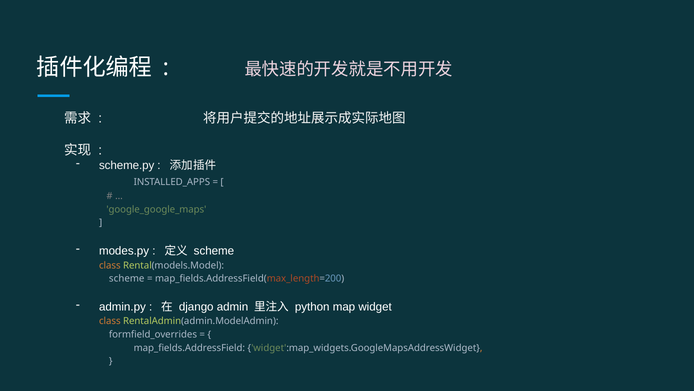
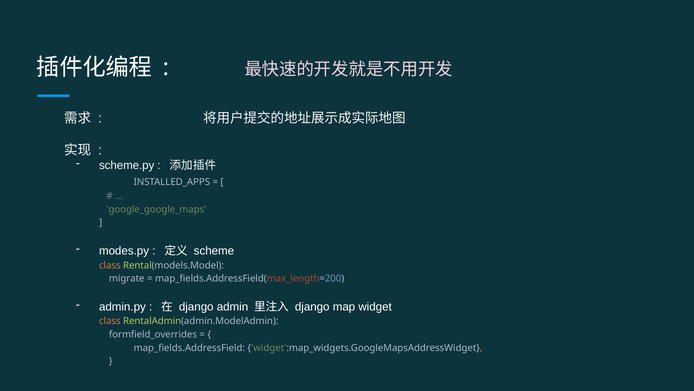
scheme: scheme -> migrate (127, 278)
python: python -> django (312, 306)
